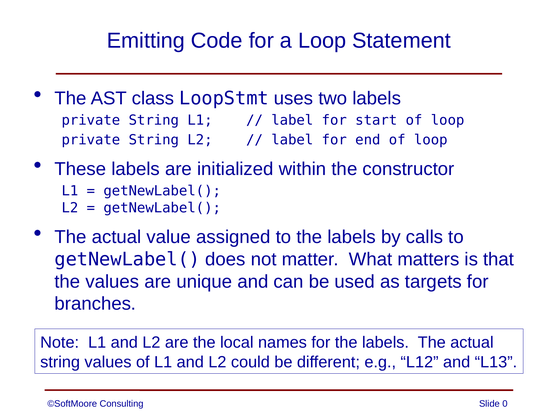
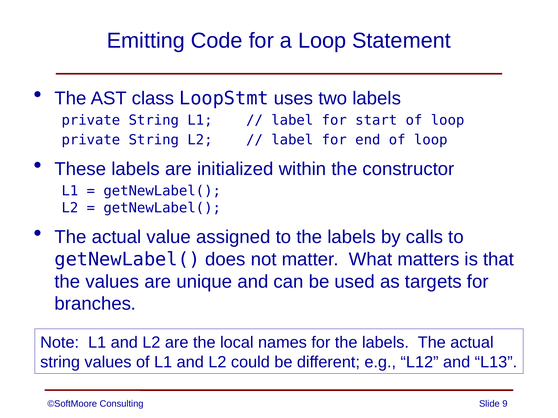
0: 0 -> 9 (505, 404)
